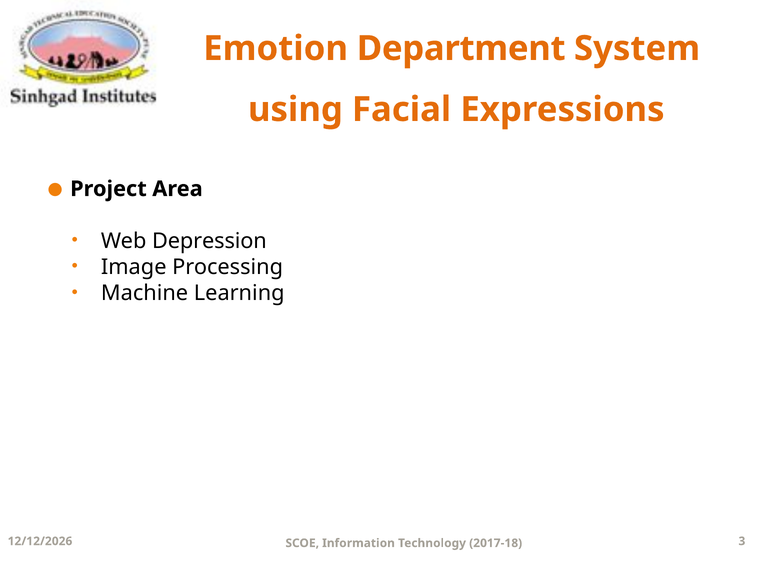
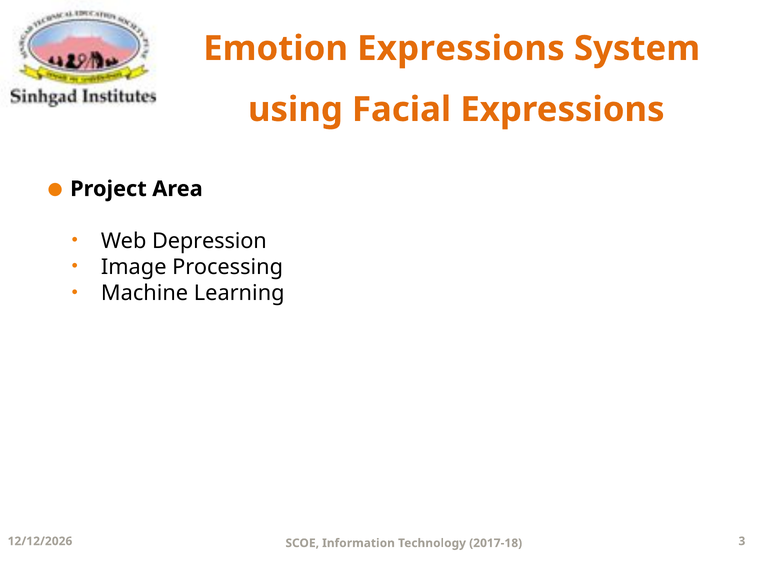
Emotion Department: Department -> Expressions (461, 49)
